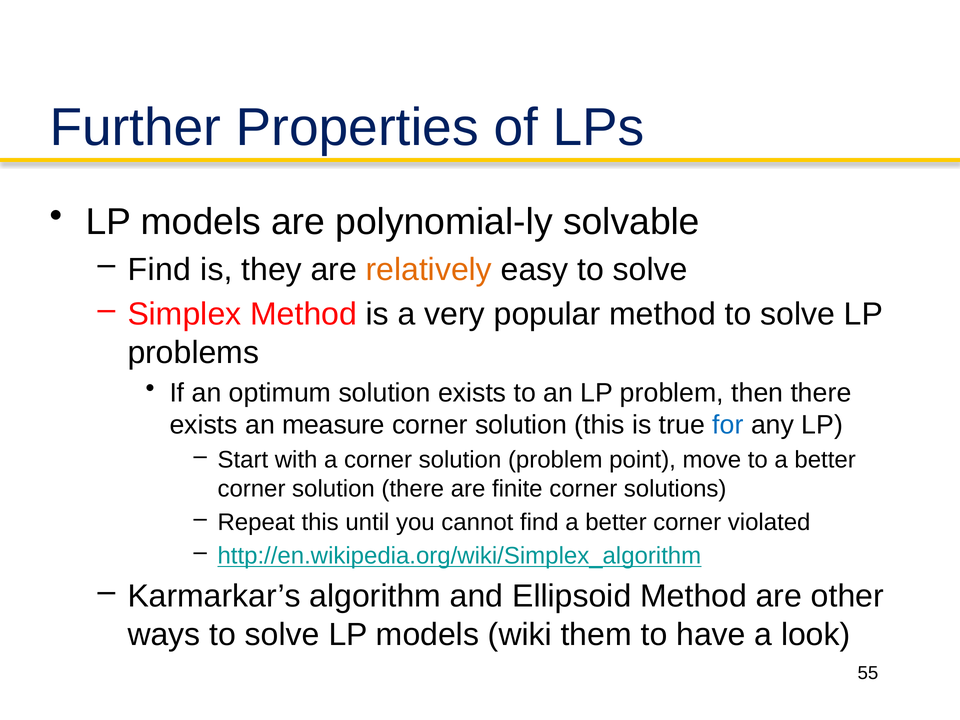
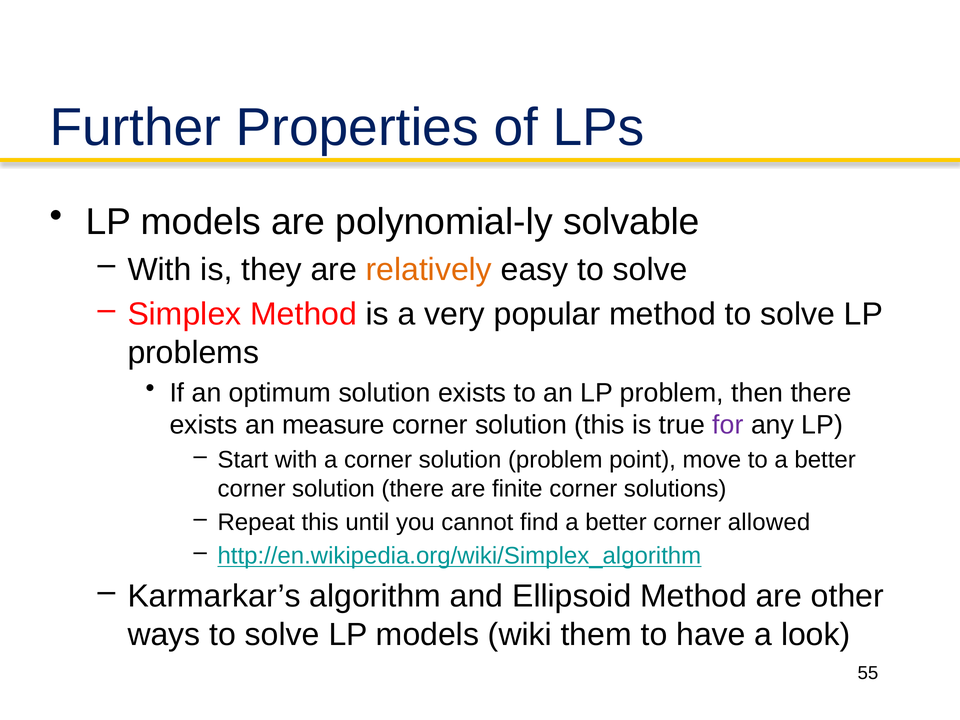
Find: Find -> With (160, 269)
for colour: blue -> purple (728, 425)
violated: violated -> allowed (769, 522)
